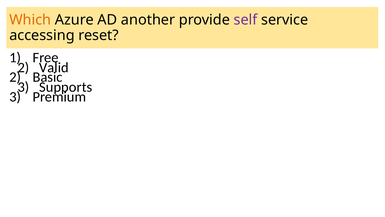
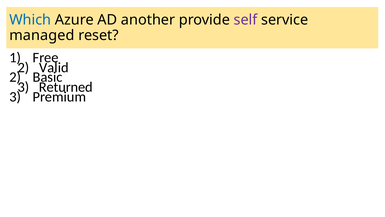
Which colour: orange -> blue (30, 20)
accessing: accessing -> managed (42, 35)
Supports: Supports -> Returned (66, 87)
